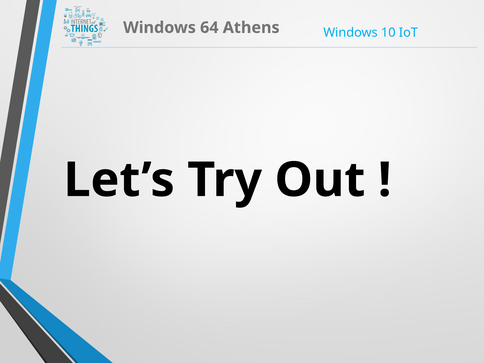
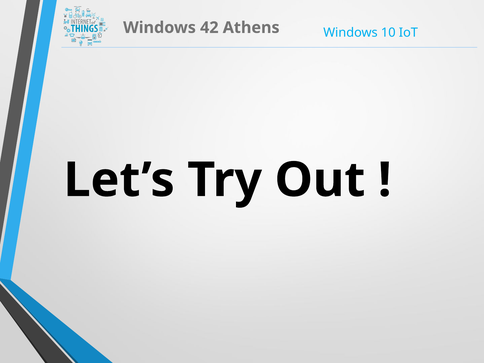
64: 64 -> 42 (209, 28)
